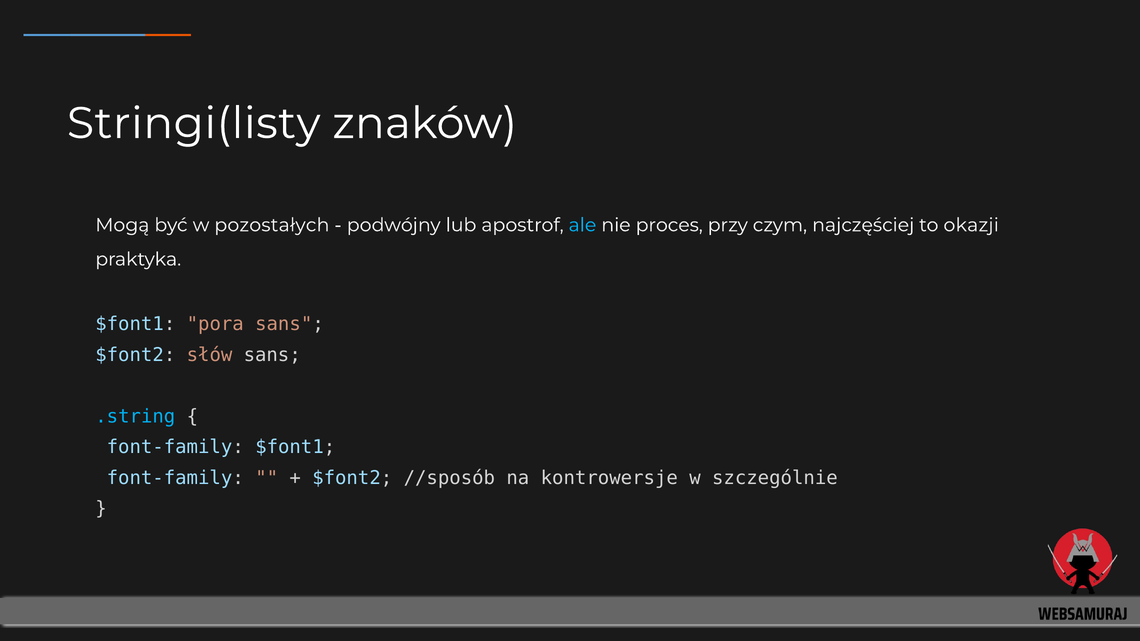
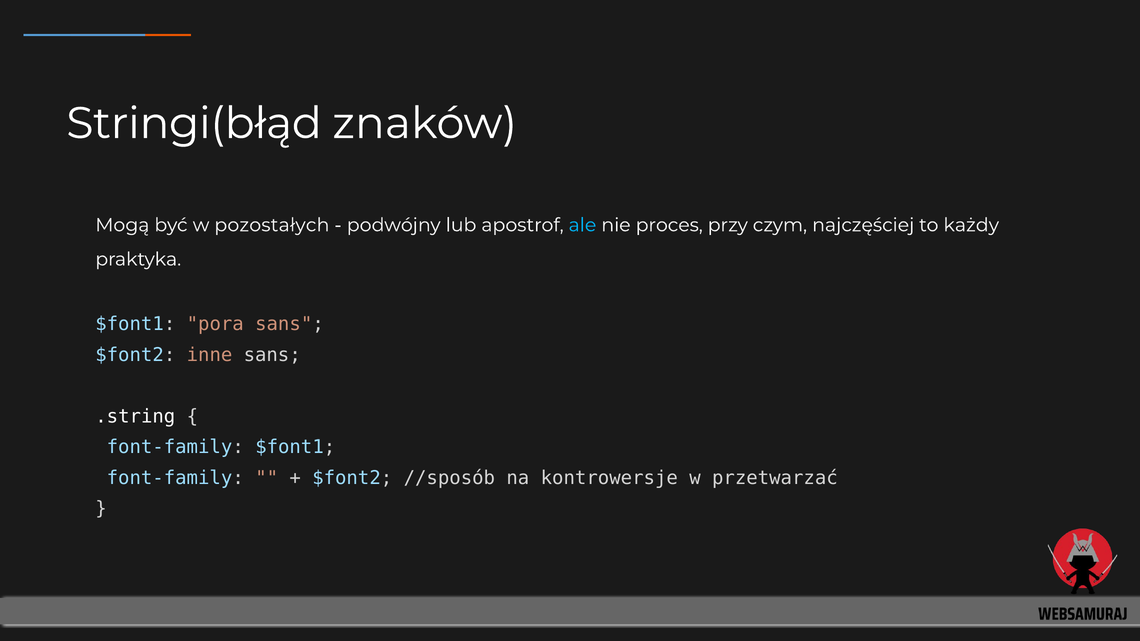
Stringi(listy: Stringi(listy -> Stringi(błąd (194, 123)
okazji: okazji -> każdy (971, 225)
słów: słów -> inne (210, 355)
.string colour: light blue -> white (135, 417)
szczególnie: szczególnie -> przetwarzać (775, 478)
